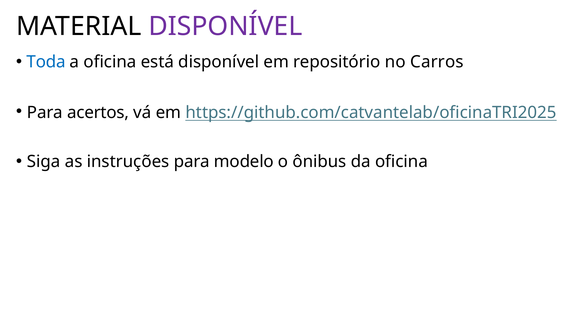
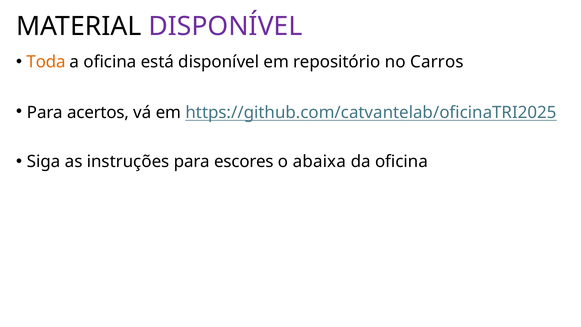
Toda colour: blue -> orange (46, 62)
modelo: modelo -> escores (244, 162)
ônibus: ônibus -> abaixa (319, 162)
